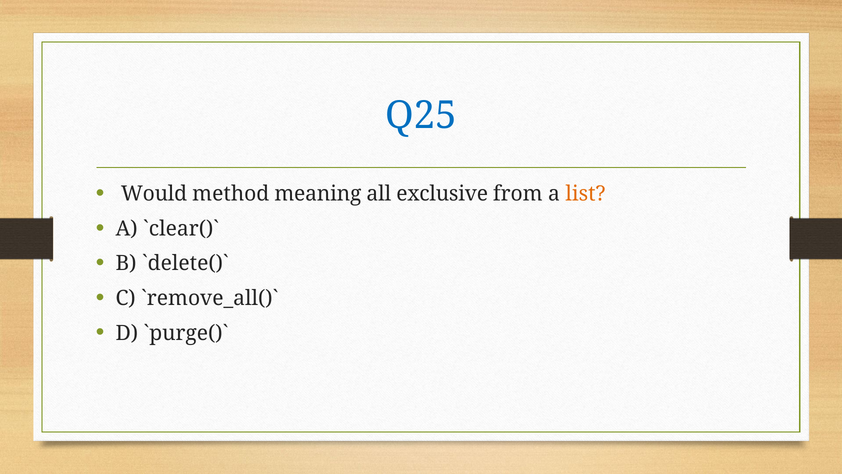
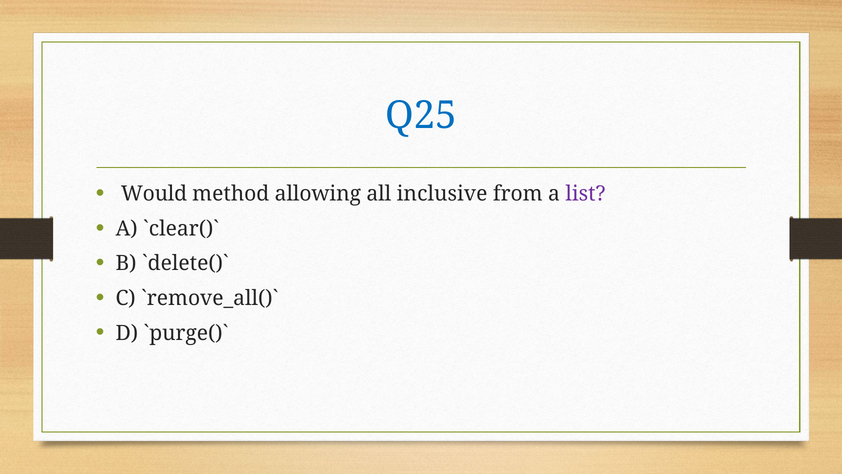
meaning: meaning -> allowing (318, 194)
exclusive: exclusive -> inclusive (442, 194)
list colour: orange -> purple (585, 194)
